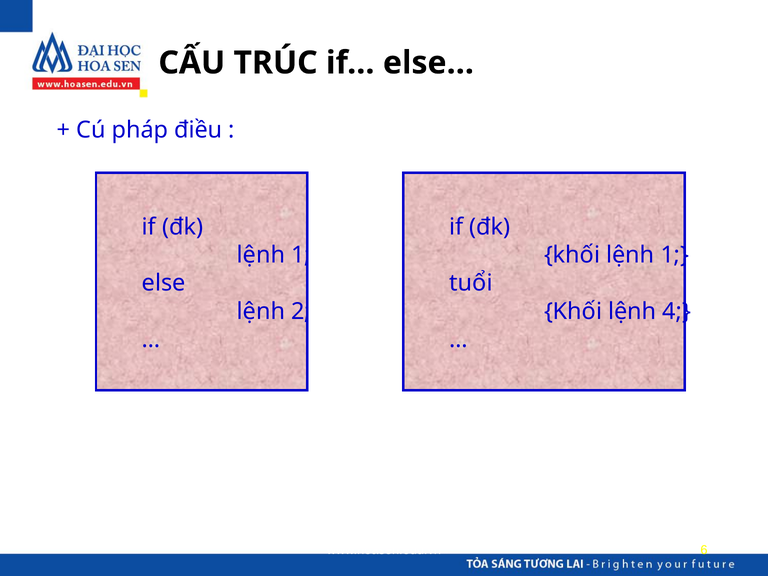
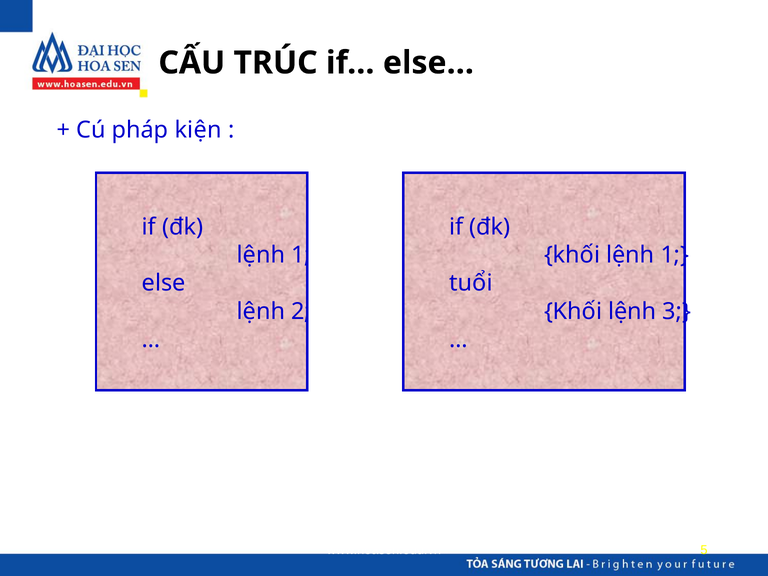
điều: điều -> kiện (198, 130)
4: 4 -> 3 (677, 311)
6: 6 -> 5 (704, 550)
